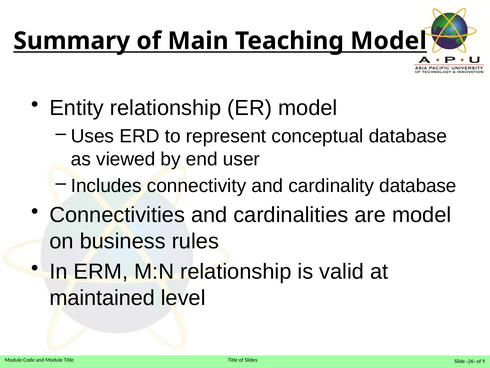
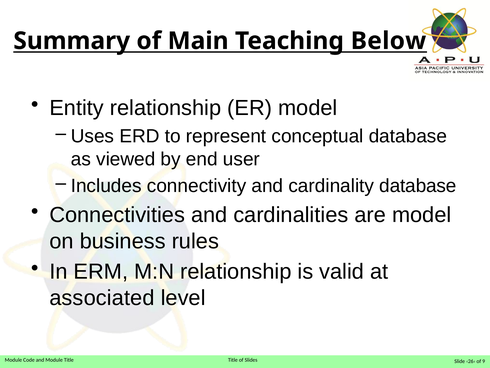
Teaching Model: Model -> Below (388, 41)
maintained: maintained -> associated (102, 298)
